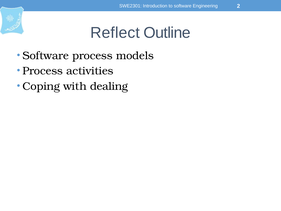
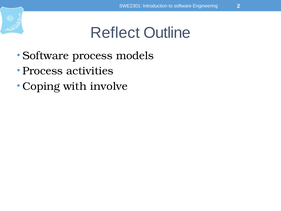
dealing: dealing -> involve (109, 86)
